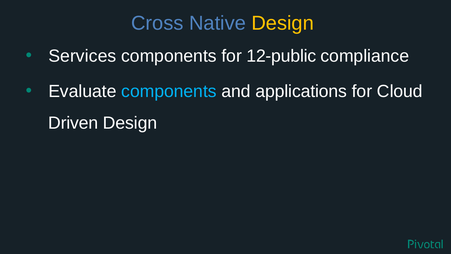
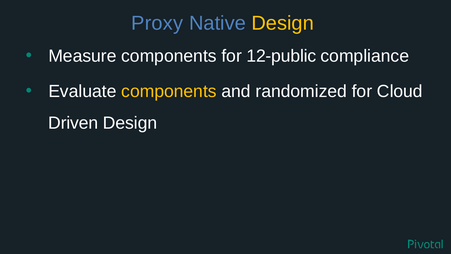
Cross: Cross -> Proxy (157, 23)
Services: Services -> Measure (82, 56)
components colour: light blue -> yellow (169, 91)
applications: applications -> randomized (301, 91)
